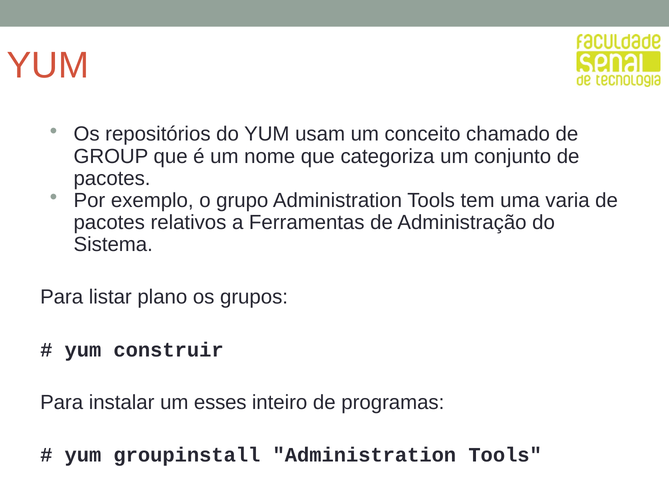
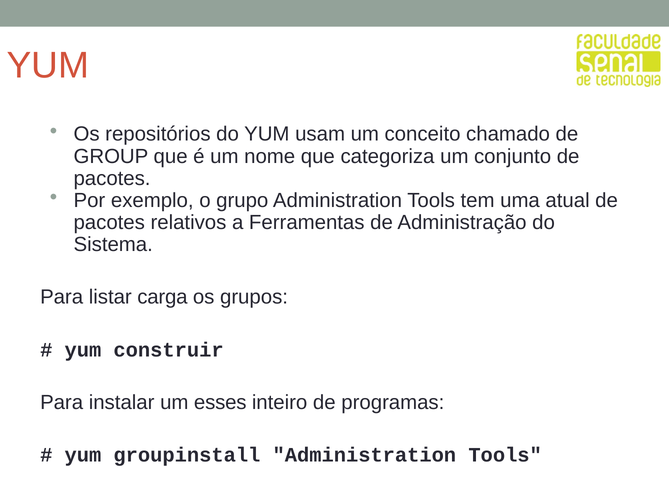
varia: varia -> atual (568, 200)
plano: plano -> carga (162, 297)
